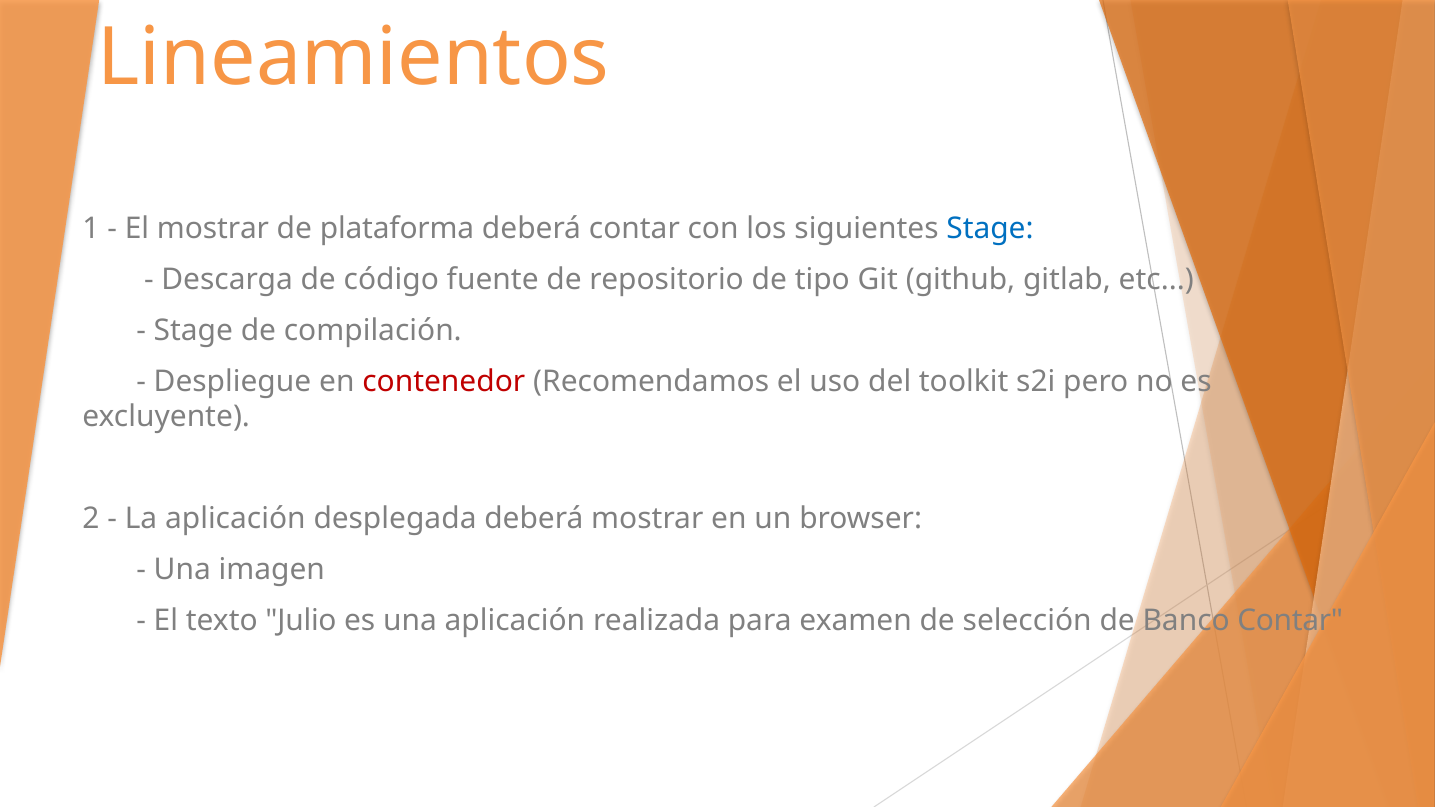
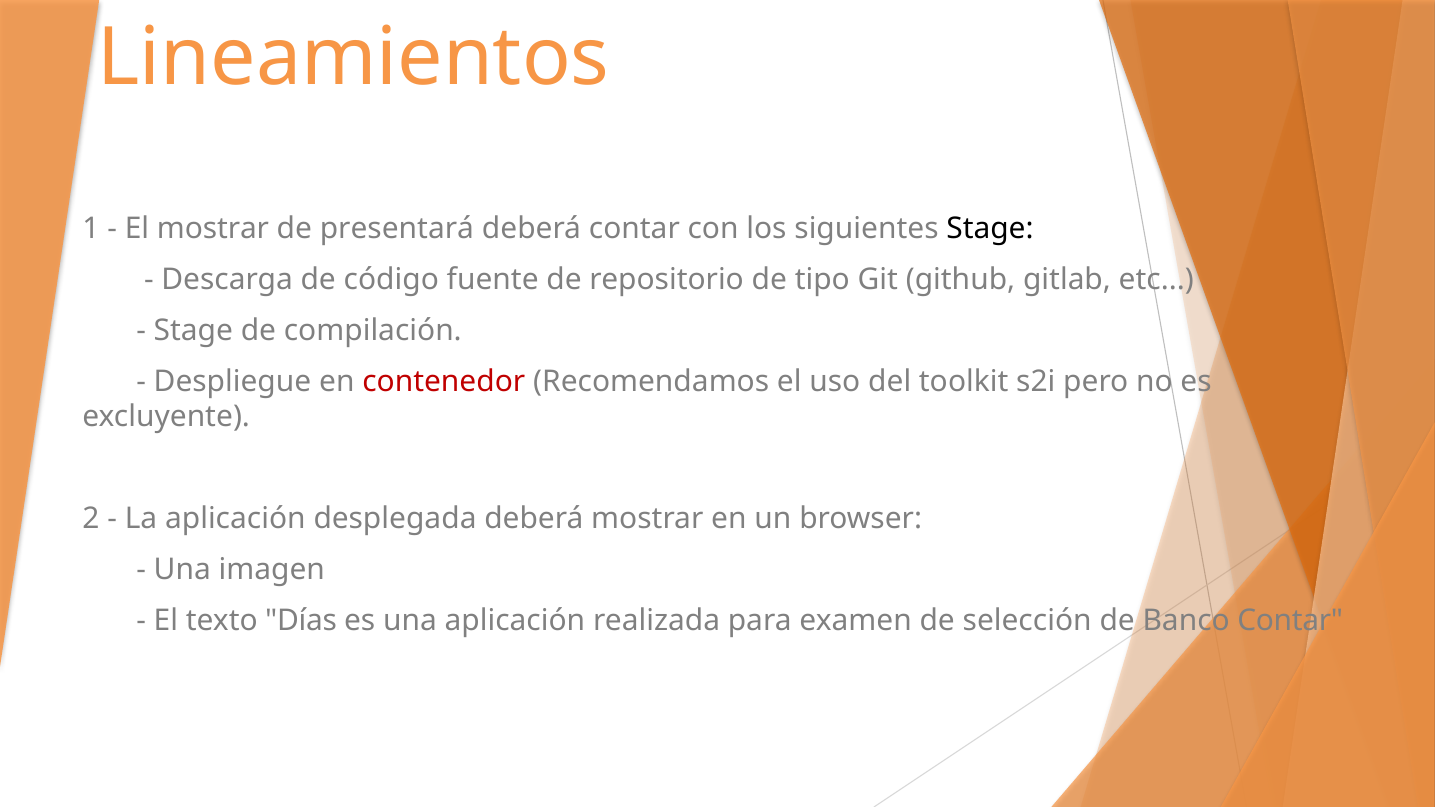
plataforma: plataforma -> presentará (397, 229)
Stage colour: blue -> black (990, 229)
Julio: Julio -> Días (301, 621)
